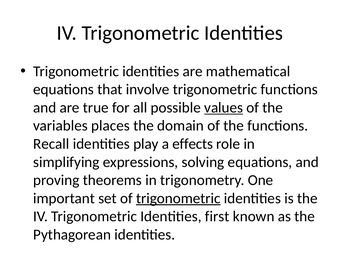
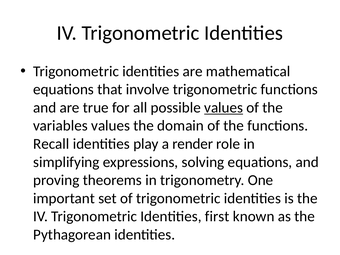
variables places: places -> values (111, 126)
effects: effects -> render (193, 144)
trigonometric underline: present -> none (178, 198)
